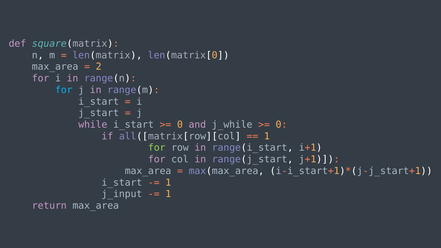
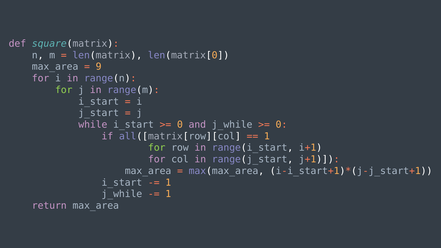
2: 2 -> 9 (99, 67)
for colour: light blue -> light green (64, 90)
j_input: j_input -> j_while (122, 194)
